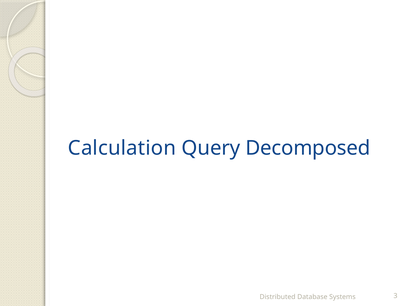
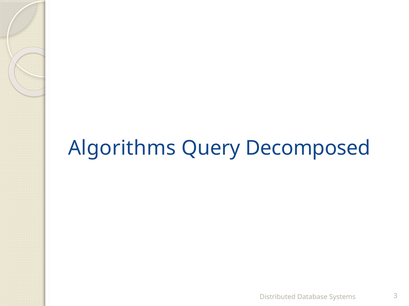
Calculation: Calculation -> Algorithms (122, 148)
